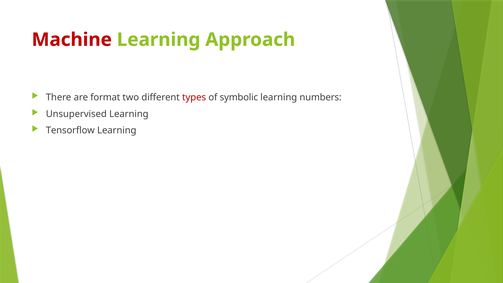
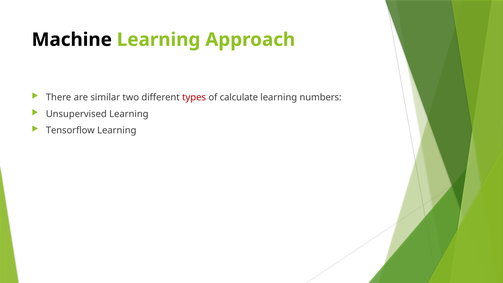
Machine colour: red -> black (72, 40)
format: format -> similar (105, 97)
symbolic: symbolic -> calculate (239, 97)
